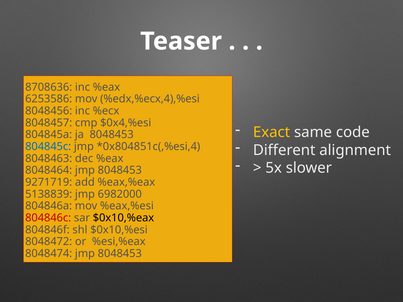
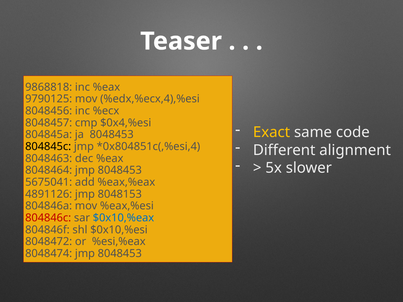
8708636: 8708636 -> 9868818 (49, 87)
6253586: 6253586 -> 9790125 (49, 99)
804845c colour: blue -> black (48, 147)
9271719: 9271719 -> 5675041 (49, 182)
5138839: 5138839 -> 4891126 (49, 194)
6982000: 6982000 -> 8048153 (120, 194)
$0x10,%eax colour: black -> blue (123, 218)
